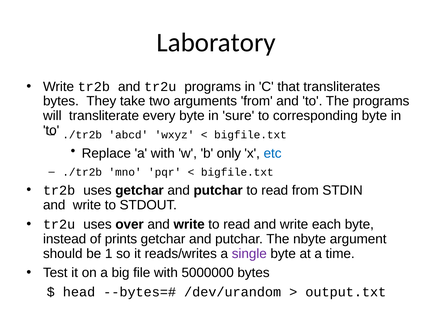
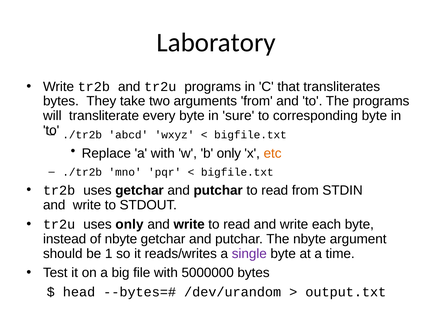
etc colour: blue -> orange (273, 154)
uses over: over -> only (129, 225)
of prints: prints -> nbyte (121, 239)
